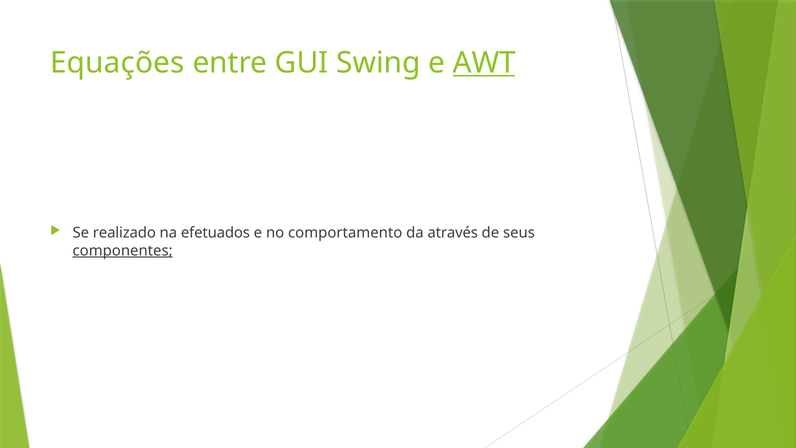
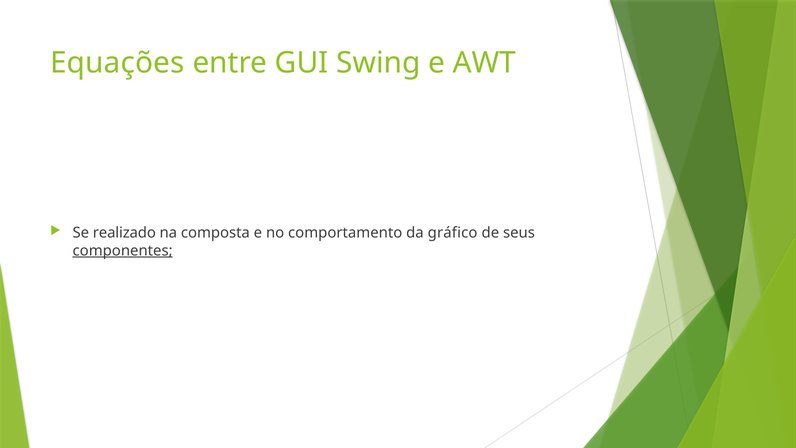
AWT underline: present -> none (484, 63)
efetuados: efetuados -> composta (215, 233)
através: através -> gráfico (453, 233)
